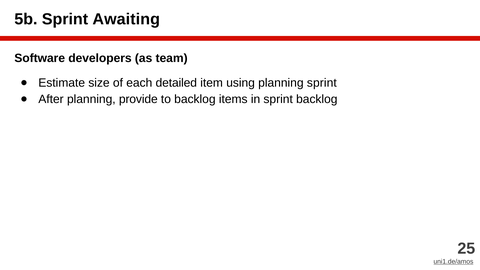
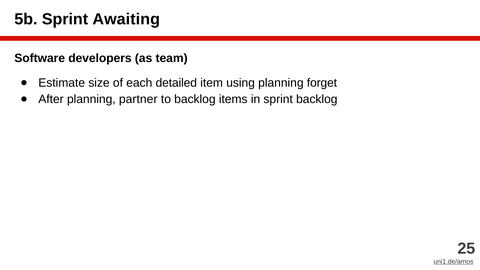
planning sprint: sprint -> forget (322, 83)
provide: provide -> partner (138, 99)
